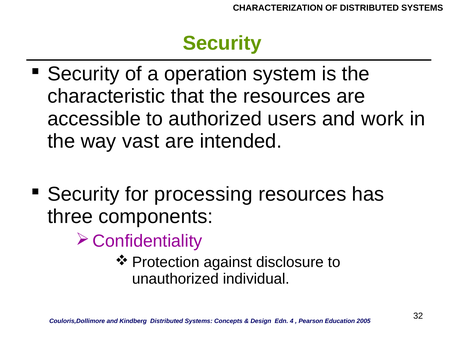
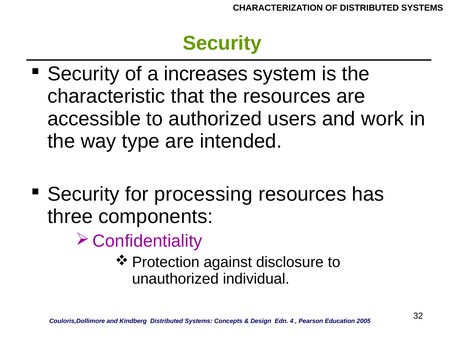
operation: operation -> increases (206, 74)
vast: vast -> type (141, 141)
